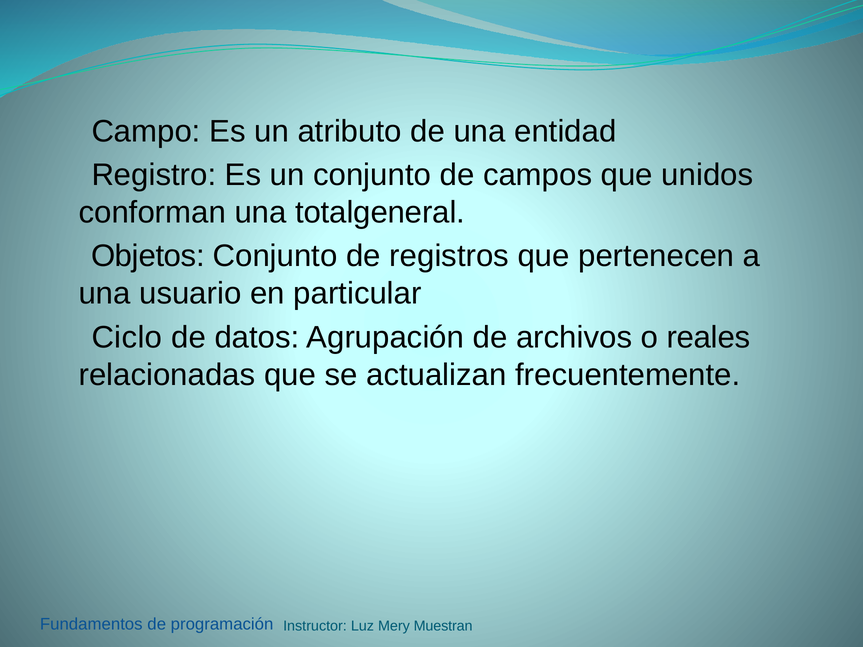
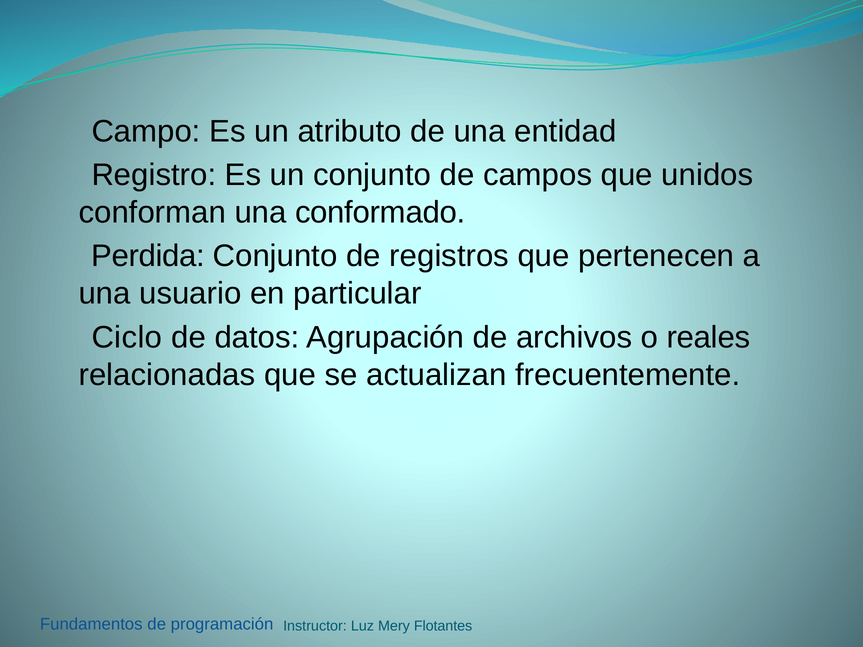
totalgeneral: totalgeneral -> conformado (380, 213)
Objetos: Objetos -> Perdida (148, 256)
Muestran: Muestran -> Flotantes (443, 626)
